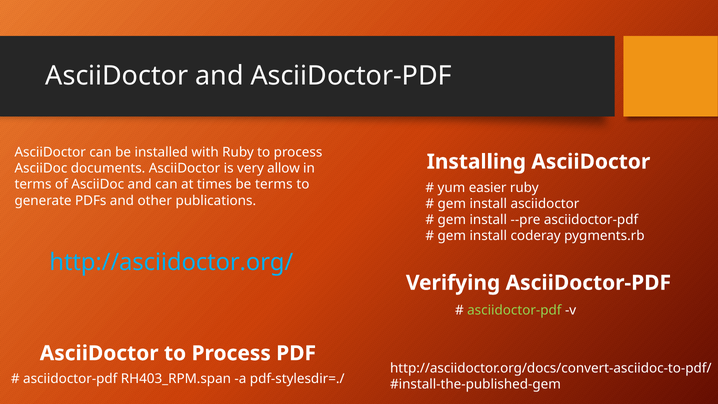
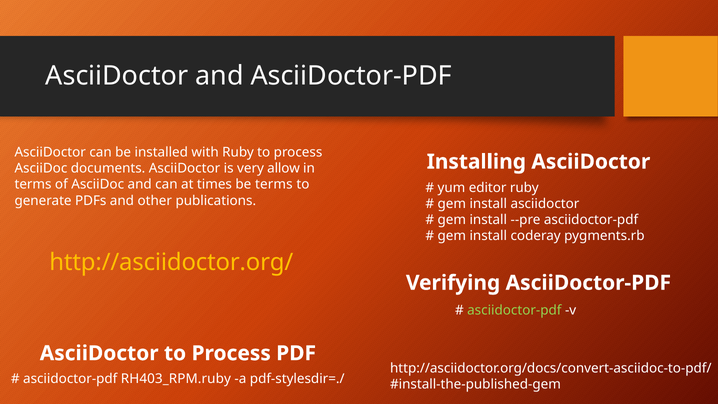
easier: easier -> editor (488, 188)
http://asciidoctor.org/ colour: light blue -> yellow (171, 262)
RH403_RPM.span: RH403_RPM.span -> RH403_RPM.ruby (176, 379)
